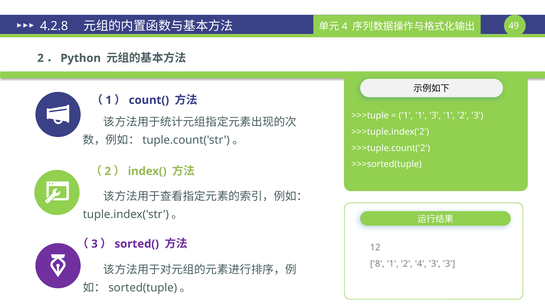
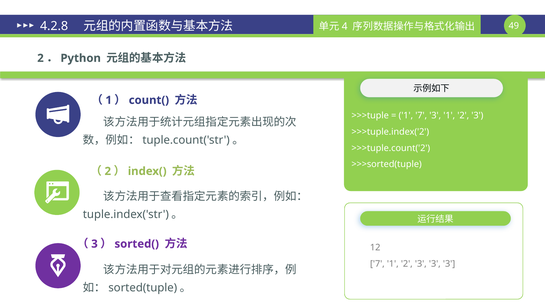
1 1: 1 -> 7 (421, 116)
8: 8 -> 7 (377, 264)
4: 4 -> 3 (421, 264)
